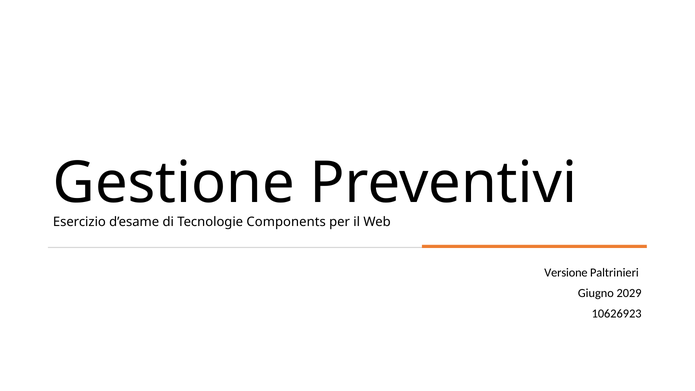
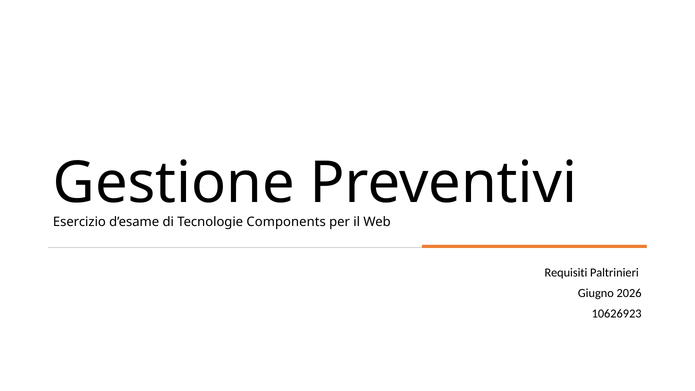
Versione: Versione -> Requisiti (566, 273)
2029: 2029 -> 2026 (629, 293)
